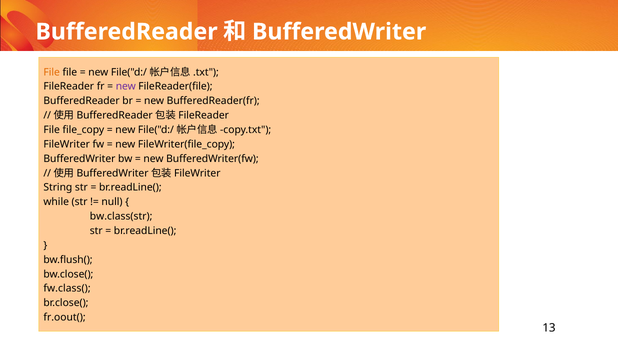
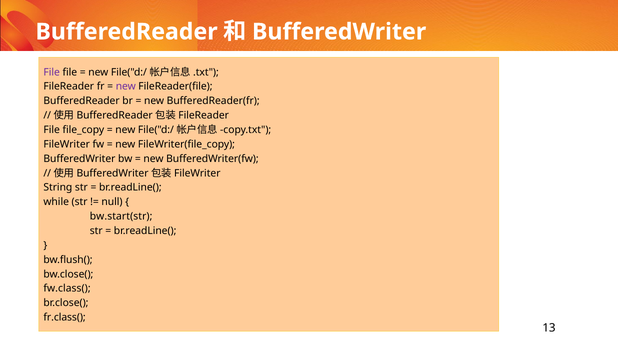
File colour: orange -> purple (52, 72)
bw.class(str: bw.class(str -> bw.start(str (121, 216)
fr.oout(: fr.oout( -> fr.class( (65, 317)
